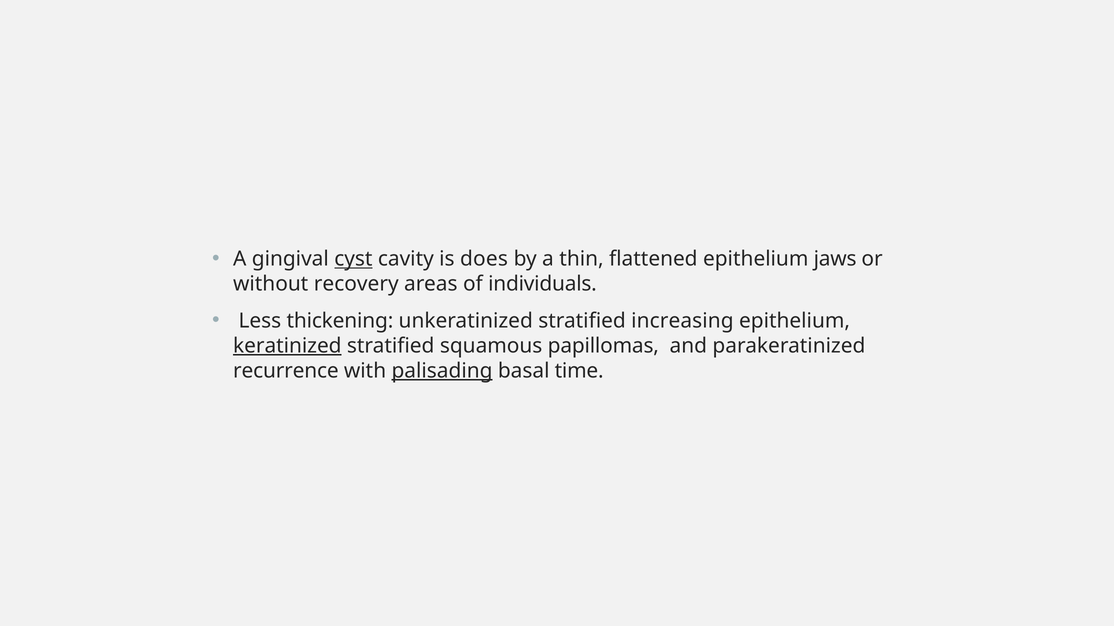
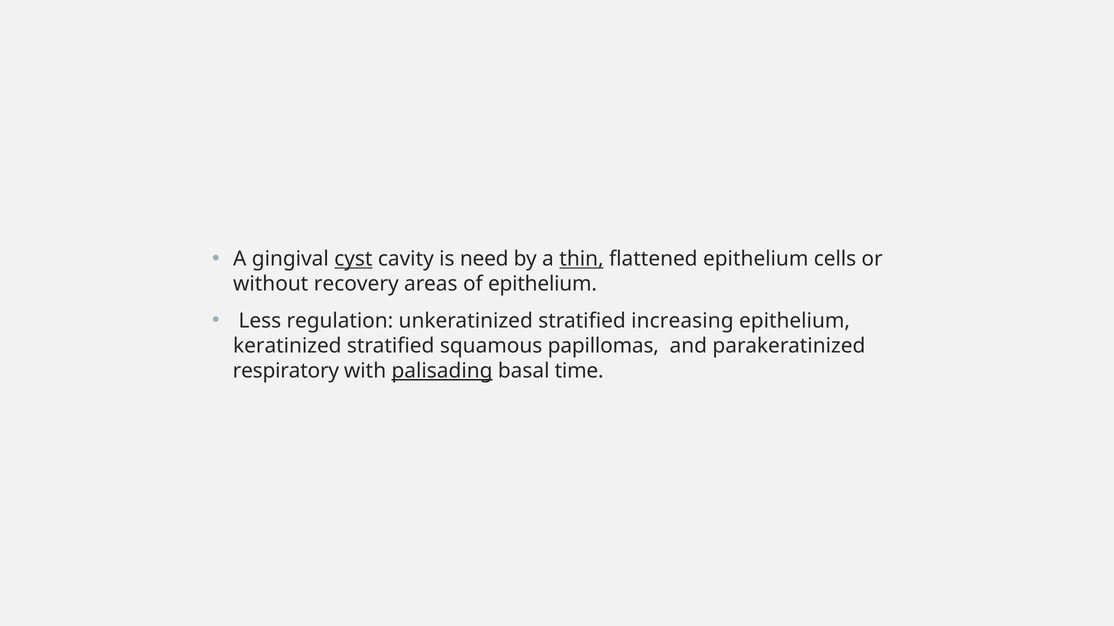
does: does -> need (484, 259)
thin underline: none -> present (582, 259)
jaws: jaws -> cells (835, 259)
of individuals: individuals -> epithelium (542, 284)
thickening: thickening -> regulation (340, 321)
keratinized underline: present -> none (287, 346)
recurrence: recurrence -> respiratory (286, 371)
